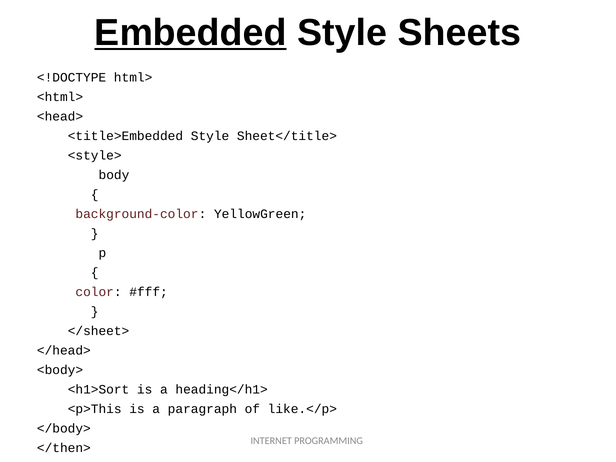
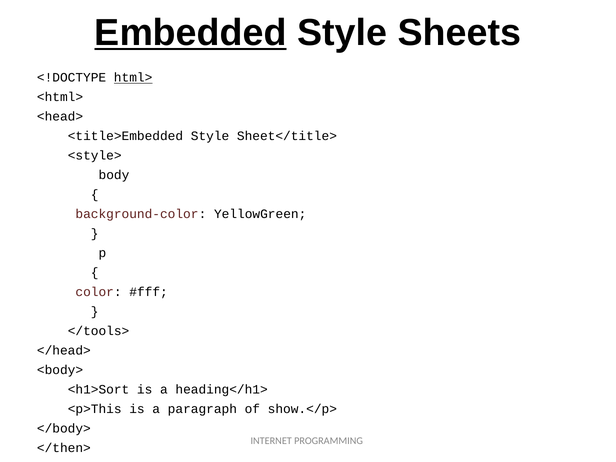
html> underline: none -> present (133, 78)
</sheet>: </sheet> -> </tools> (99, 331)
like.</p>: like.</p> -> show.</p> (302, 409)
